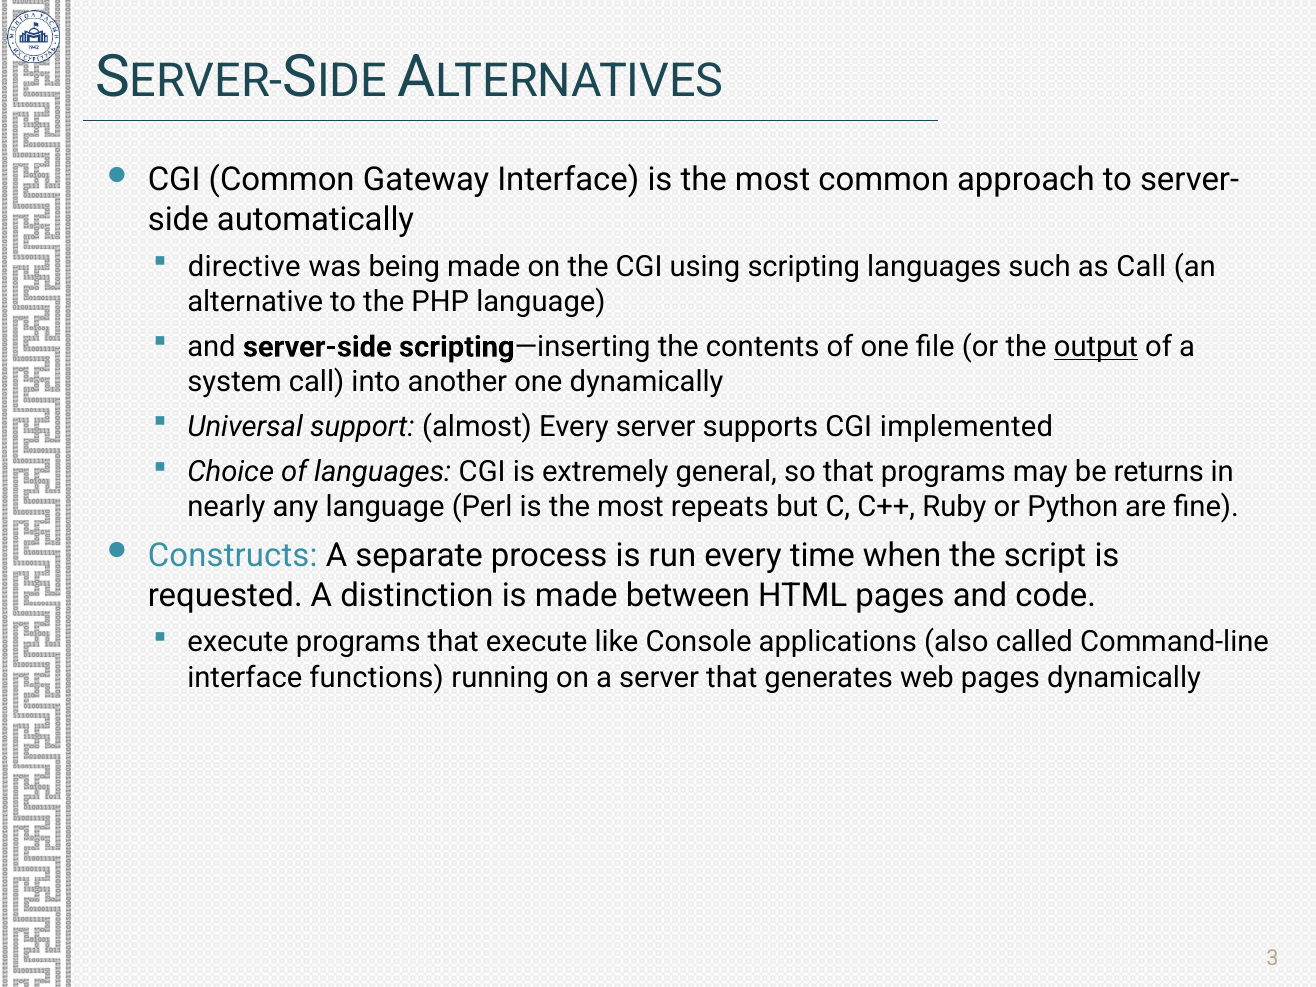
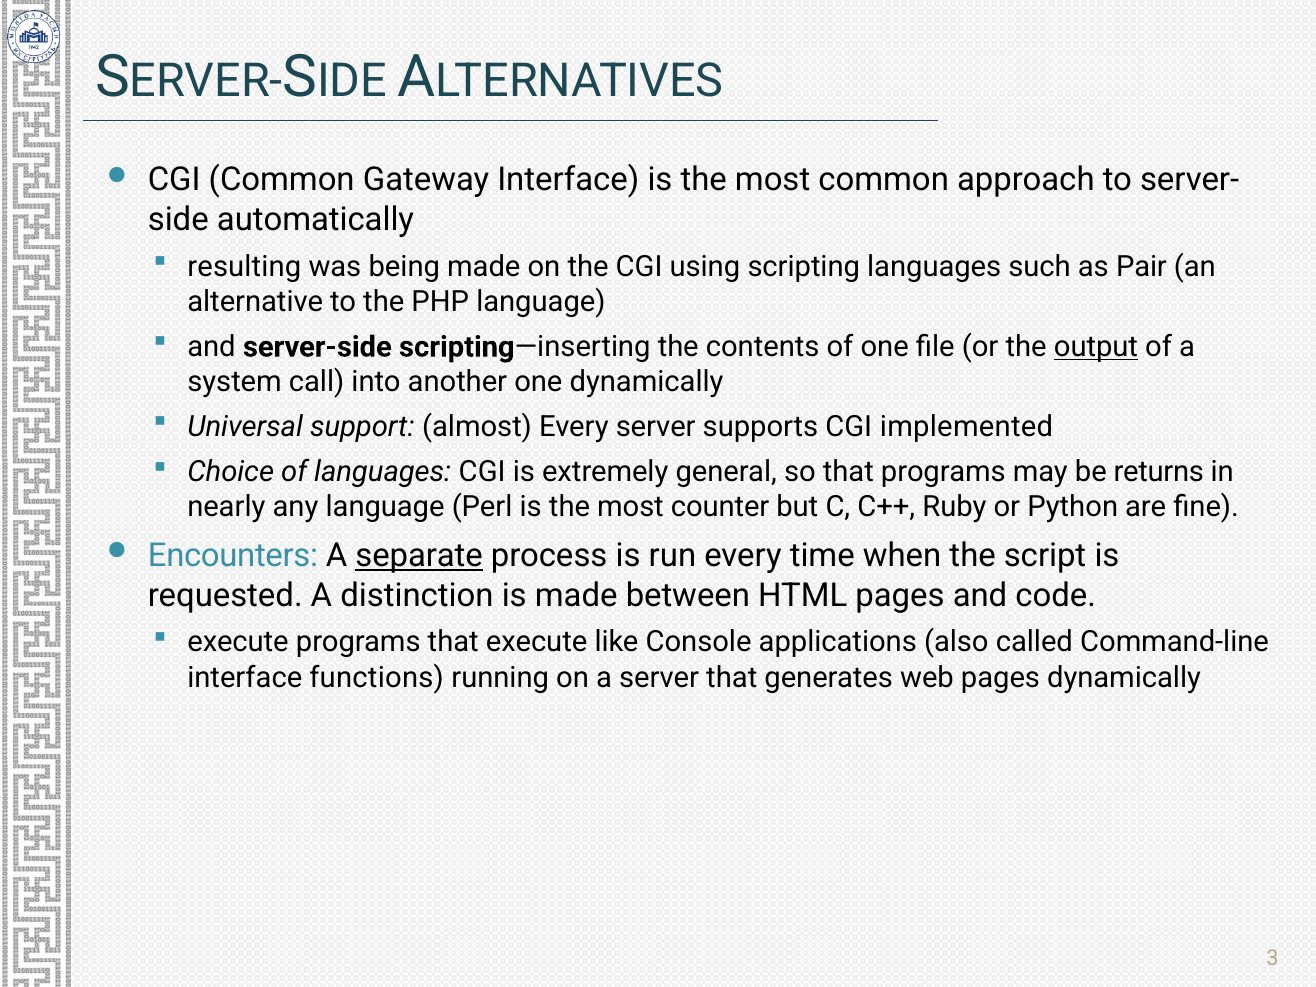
directive: directive -> resulting (244, 267)
as Call: Call -> Pair (1141, 267)
repeats: repeats -> counter (720, 507)
Constructs: Constructs -> Encounters (233, 556)
separate underline: none -> present (419, 556)
